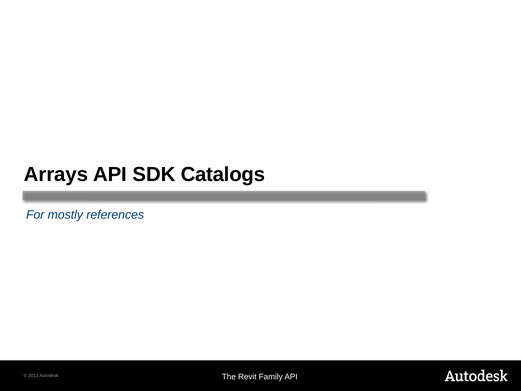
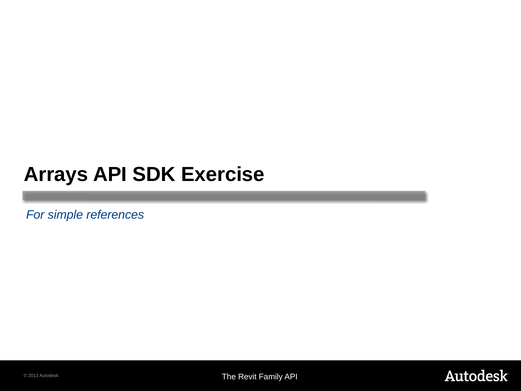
Catalogs: Catalogs -> Exercise (223, 174)
mostly: mostly -> simple (65, 214)
